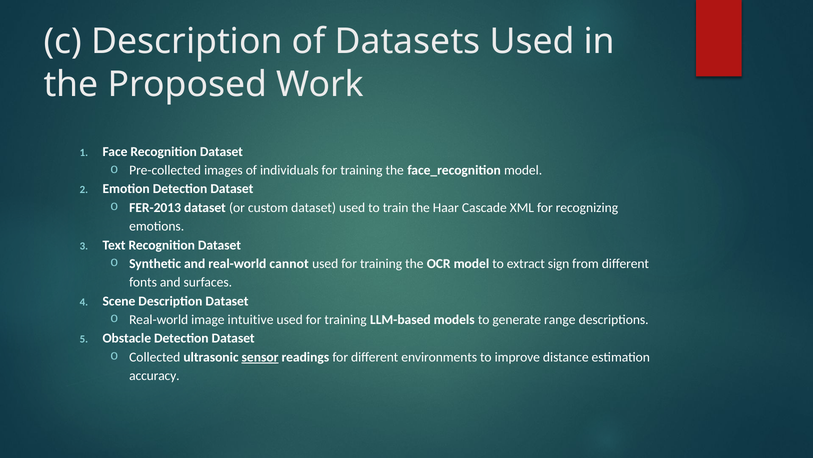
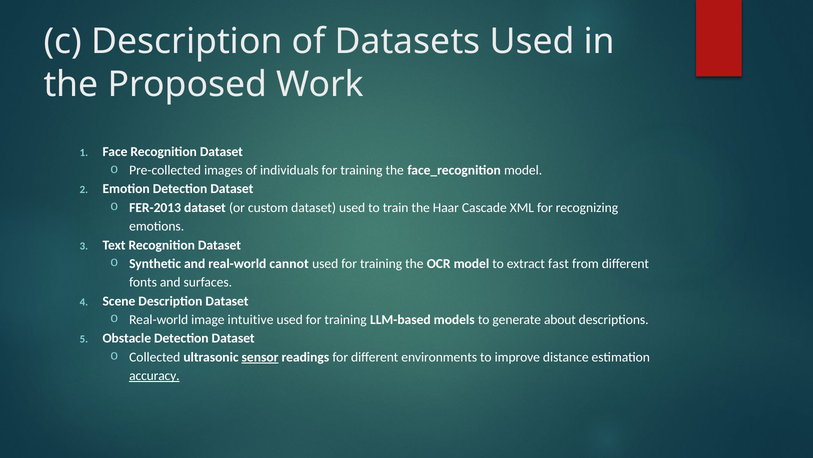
sign: sign -> fast (558, 263)
range: range -> about (560, 319)
accuracy underline: none -> present (154, 375)
